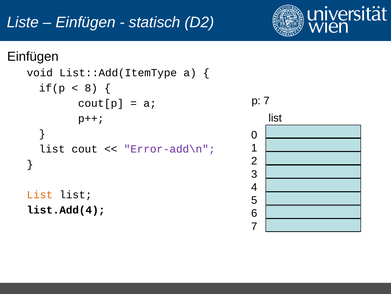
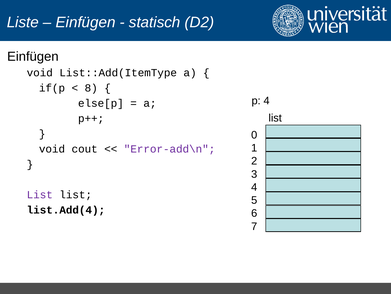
p 7: 7 -> 4 (267, 100)
cout[p: cout[p -> else[p (101, 103)
list: list -> void (52, 149)
List colour: orange -> purple (40, 194)
